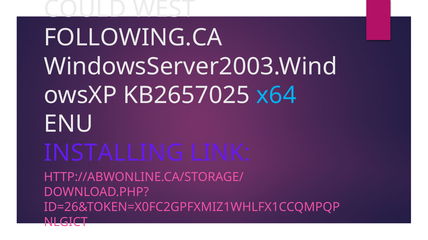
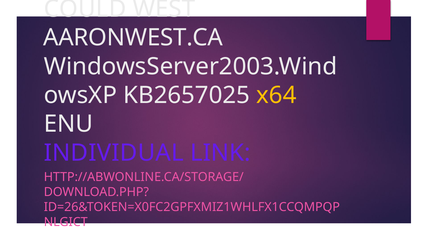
FOLLOWING.CA: FOLLOWING.CA -> AARONWEST.CA (133, 38)
x64 colour: light blue -> yellow (276, 96)
INSTALLING: INSTALLING -> INDIVIDUAL (114, 153)
